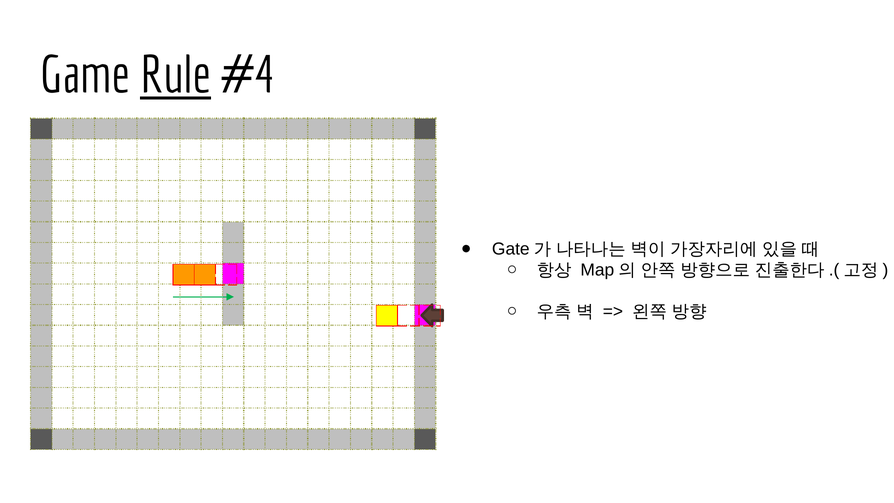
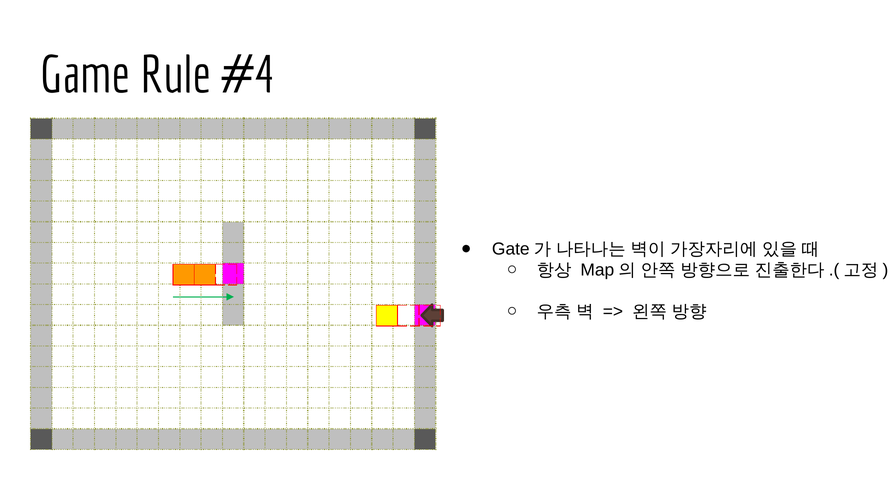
Rule underline: present -> none (176, 76)
